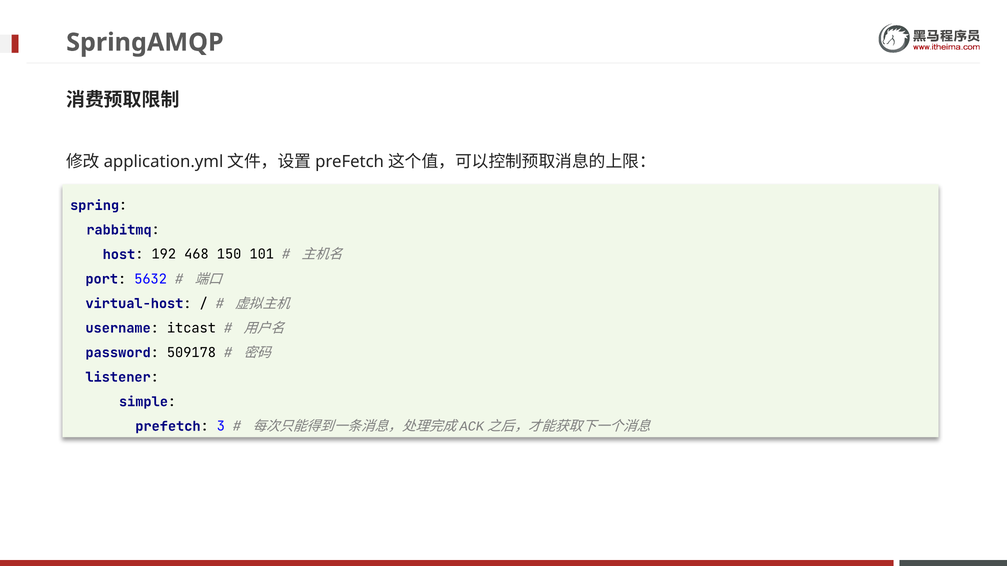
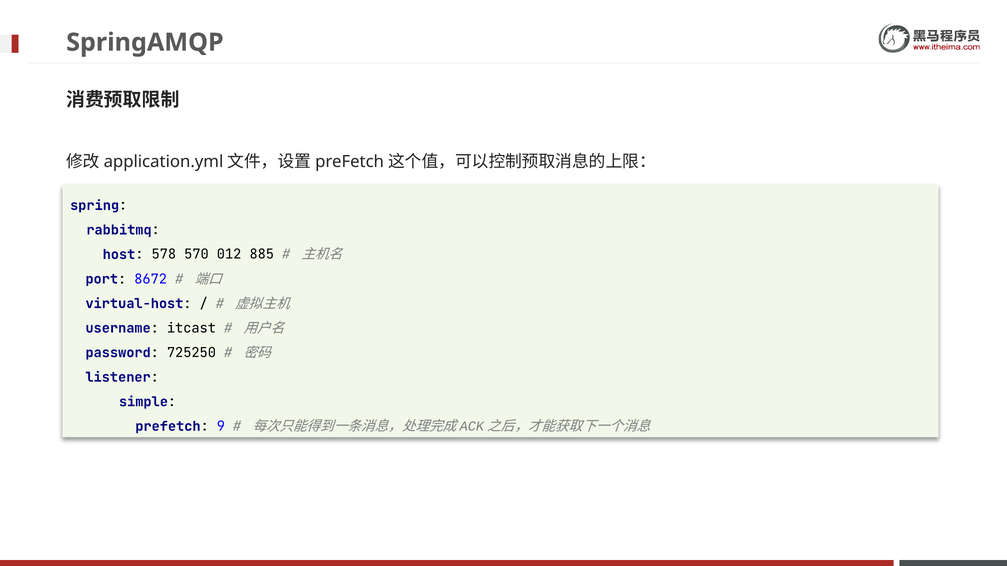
192.468.150.101: 192.468.150.101 -> 578.570.012.885 (213, 255)
5632: 5632 -> 8672 (151, 279)
509178: 509178 -> 725250 (191, 353)
3: 3 -> 9 (221, 427)
